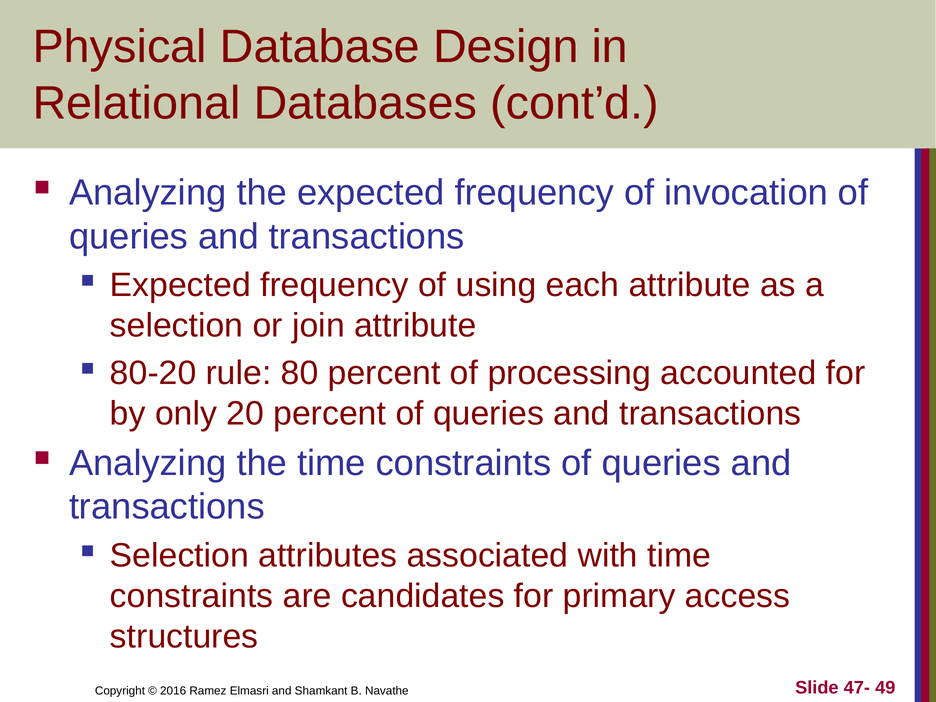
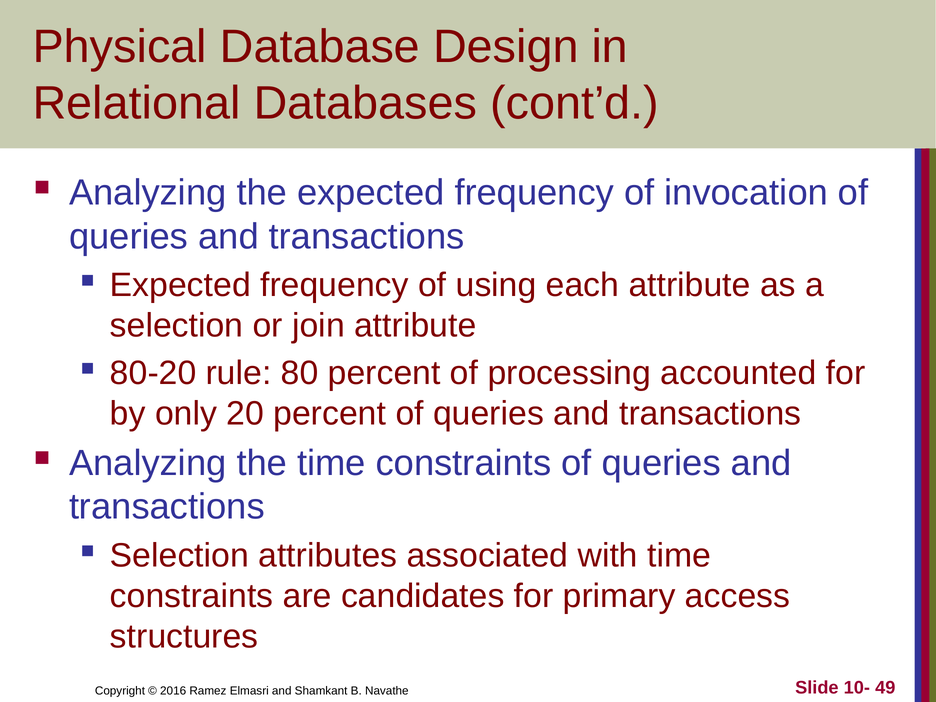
47-: 47- -> 10- (857, 688)
